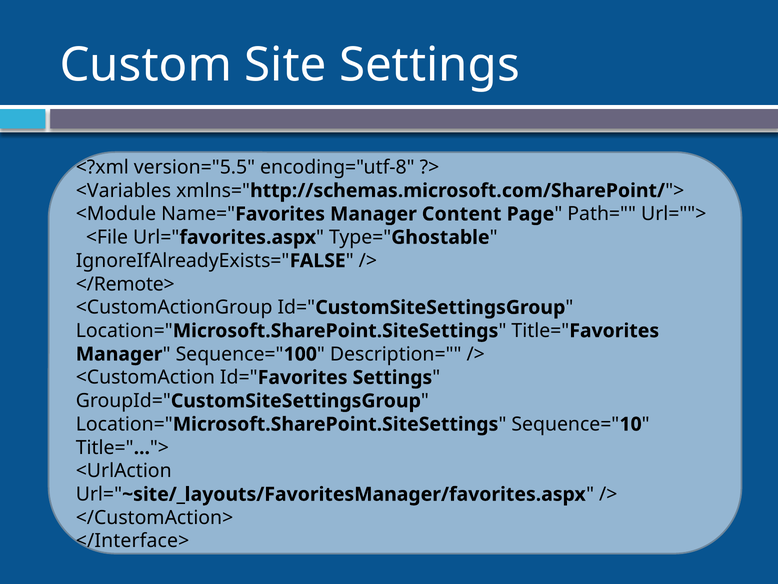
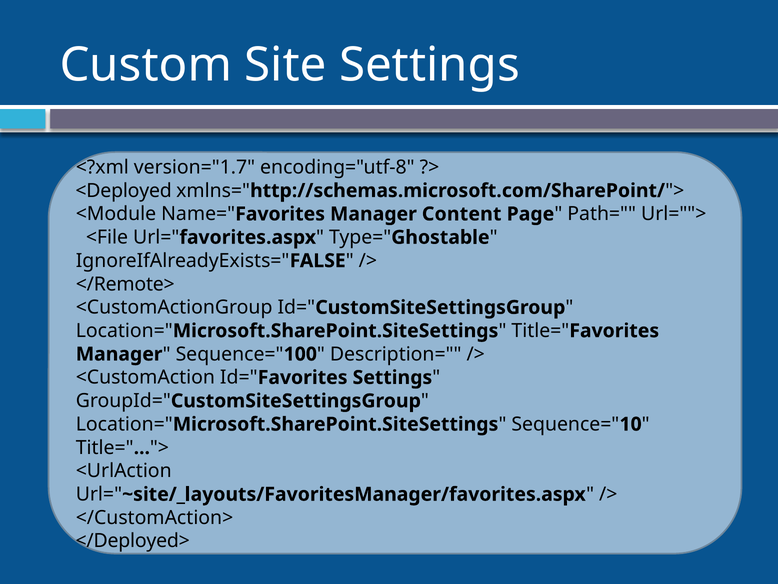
version="5.5: version="5.5 -> version="1.7 (194, 167)
<Variables: <Variables -> <Deployed (124, 191)
</Interface>: </Interface> -> </Deployed> (133, 541)
